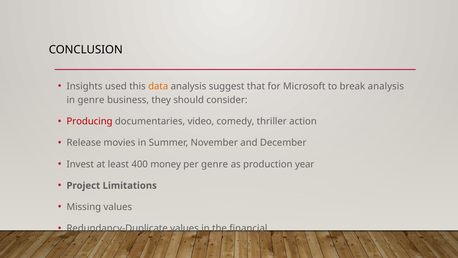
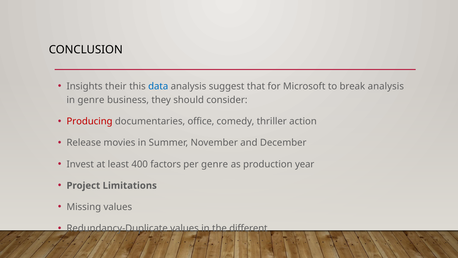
used: used -> their (116, 86)
data colour: orange -> blue (158, 86)
video: video -> office (201, 121)
money: money -> factors (166, 164)
financial: financial -> different (248, 228)
